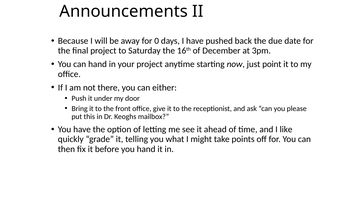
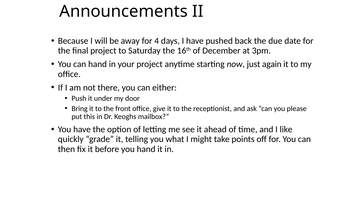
0: 0 -> 4 (157, 41)
point: point -> again (272, 64)
